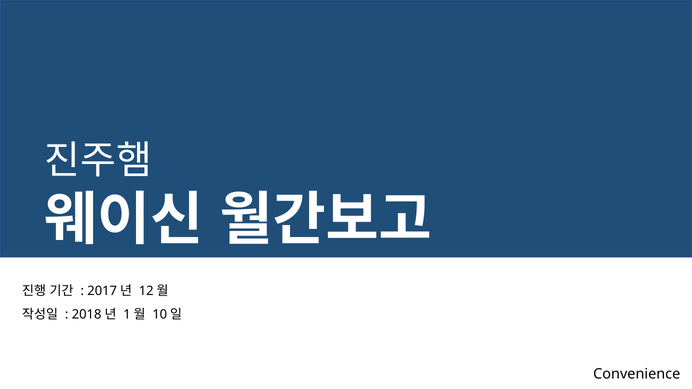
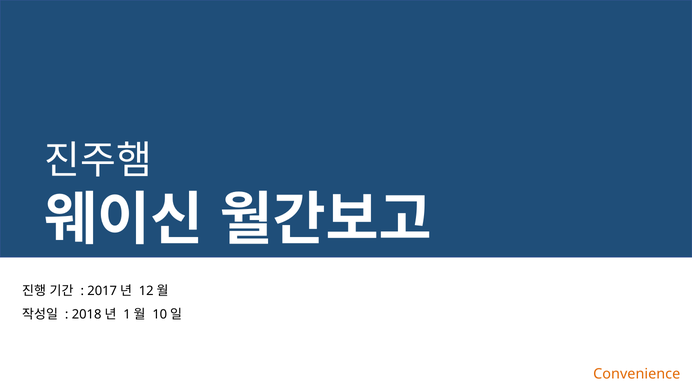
Convenience colour: black -> orange (637, 374)
